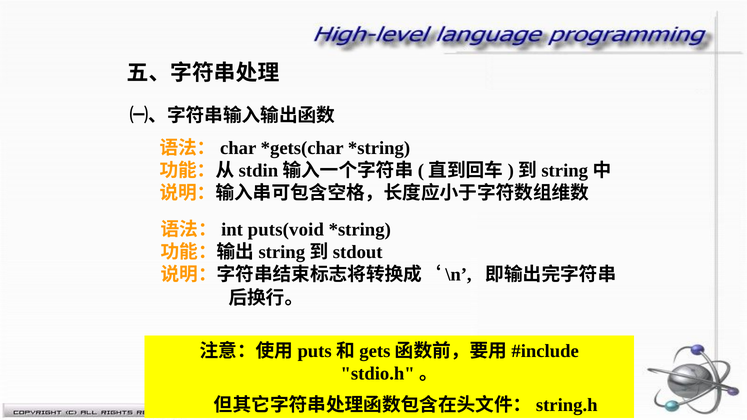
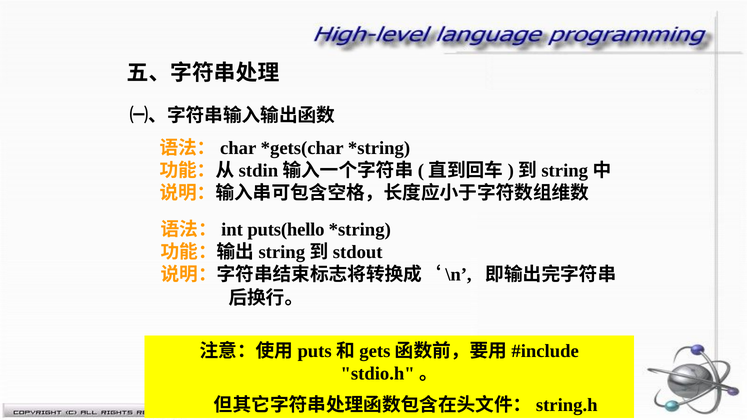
puts(void: puts(void -> puts(hello (286, 230)
